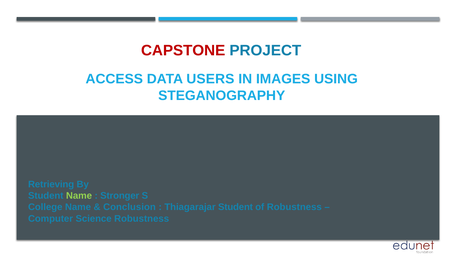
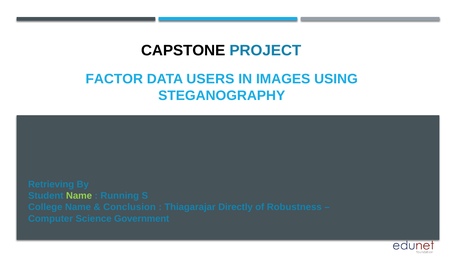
CAPSTONE colour: red -> black (183, 51)
ACCESS: ACCESS -> FACTOR (114, 79)
Stronger: Stronger -> Running (120, 196)
Thiagarajar Student: Student -> Directly (235, 208)
Science Robustness: Robustness -> Government (142, 219)
